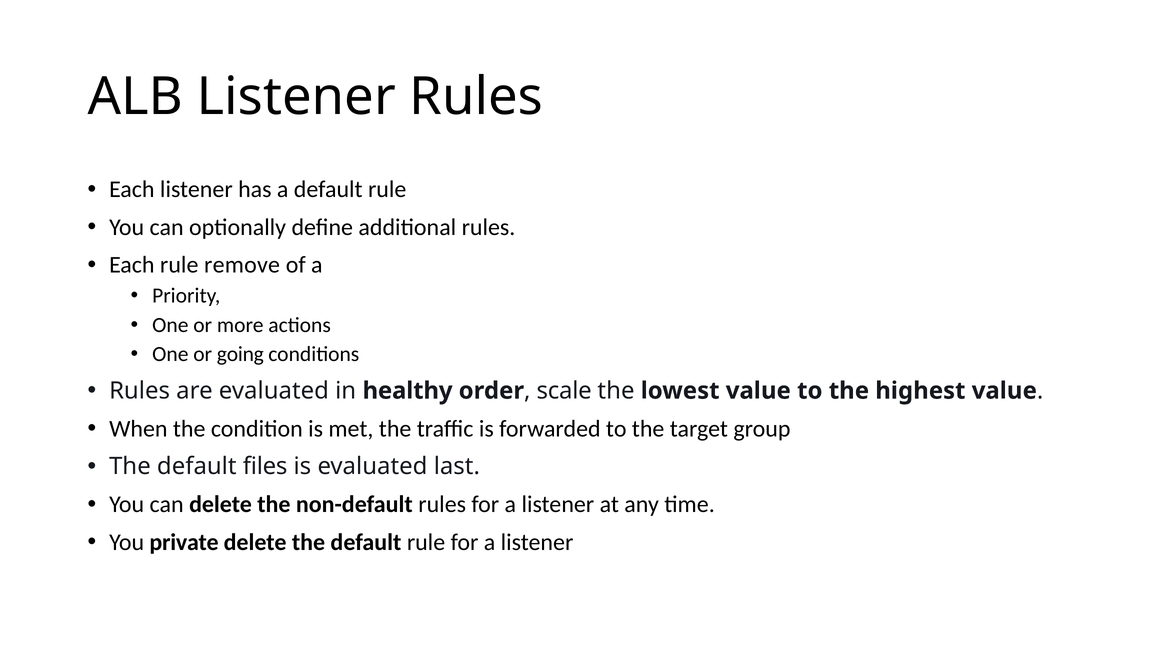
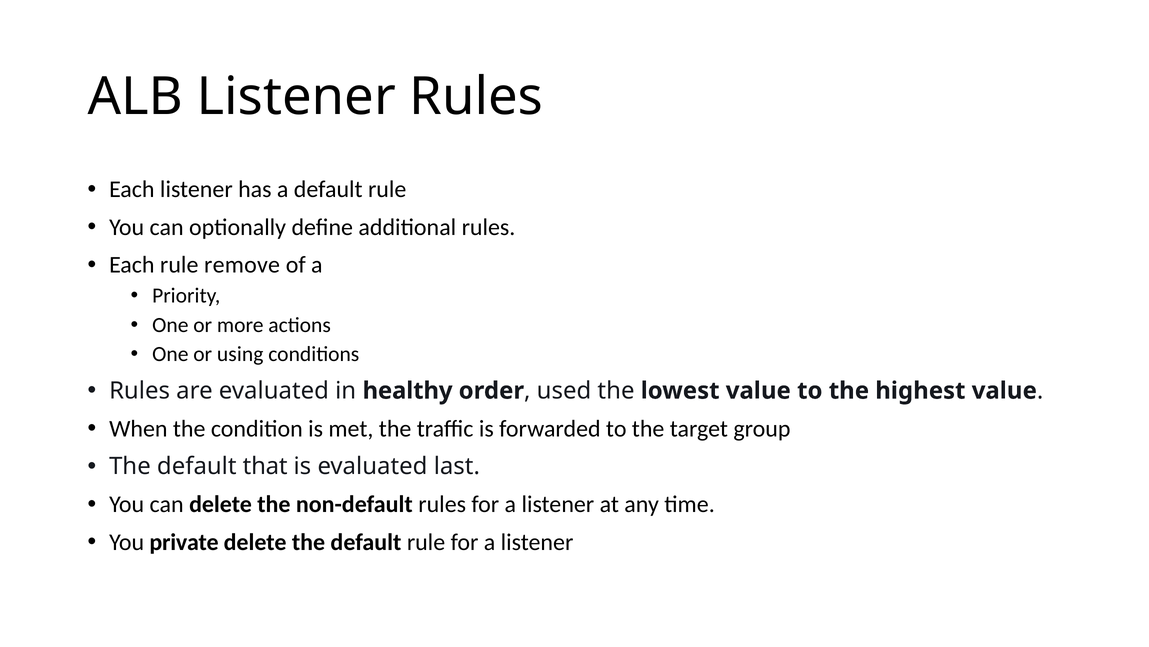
going: going -> using (240, 354)
scale: scale -> used (564, 390)
files: files -> that (265, 466)
